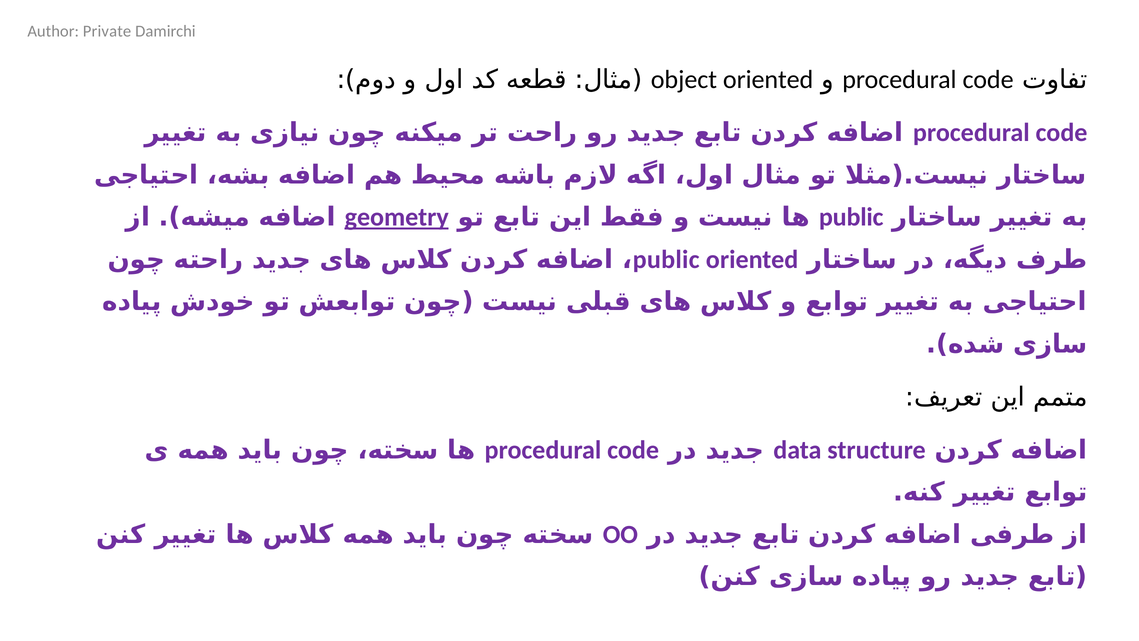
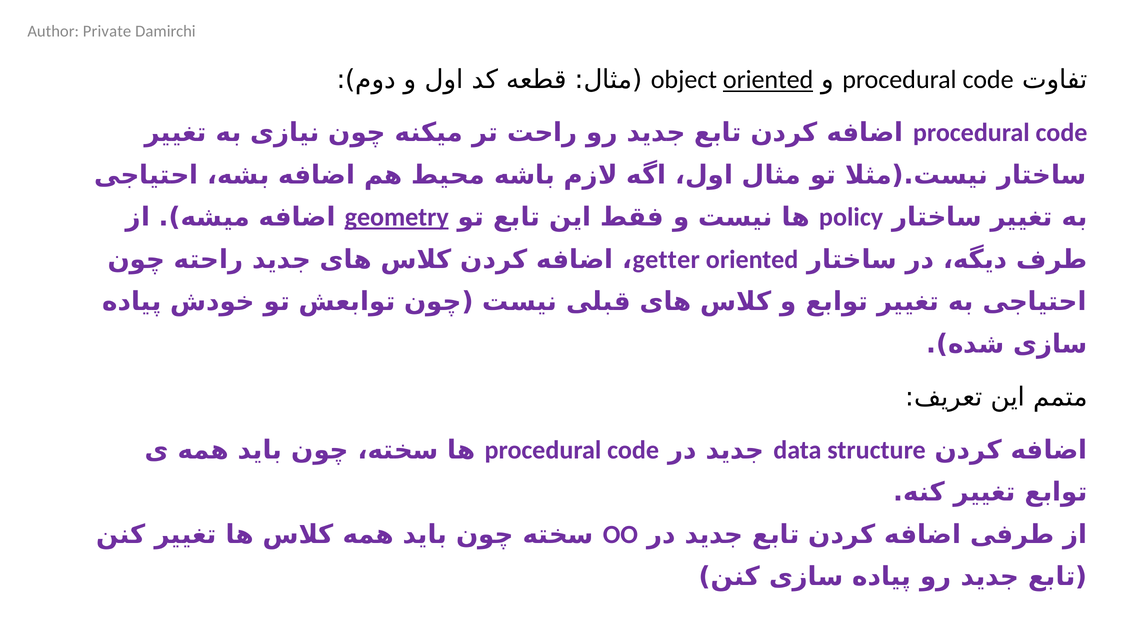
oriented underline: none -> present (768, 80)
public: public -> policy (851, 217)
public: public -> getter (666, 259)
